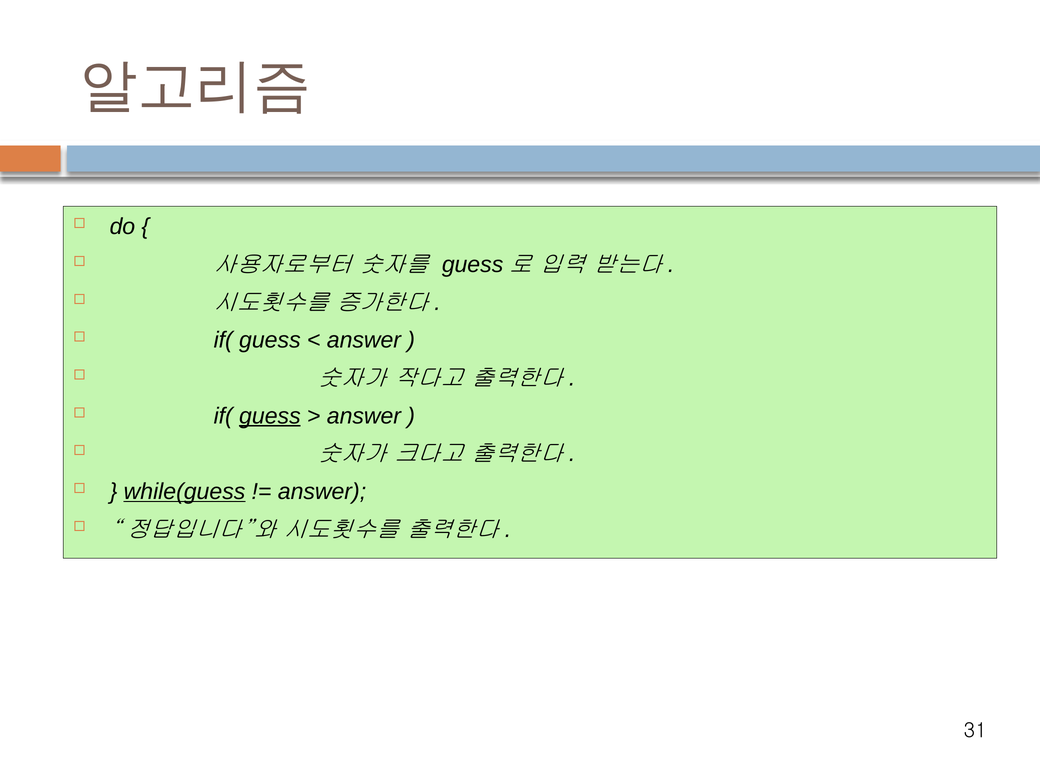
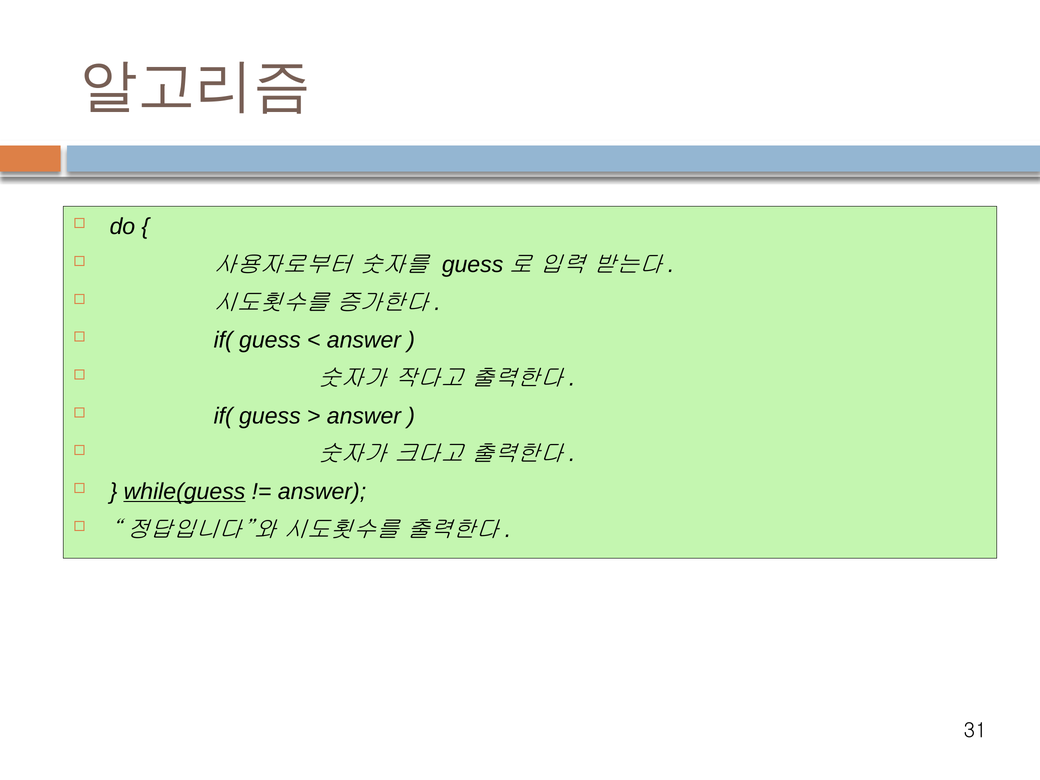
guess underline: present -> none (270, 416)
